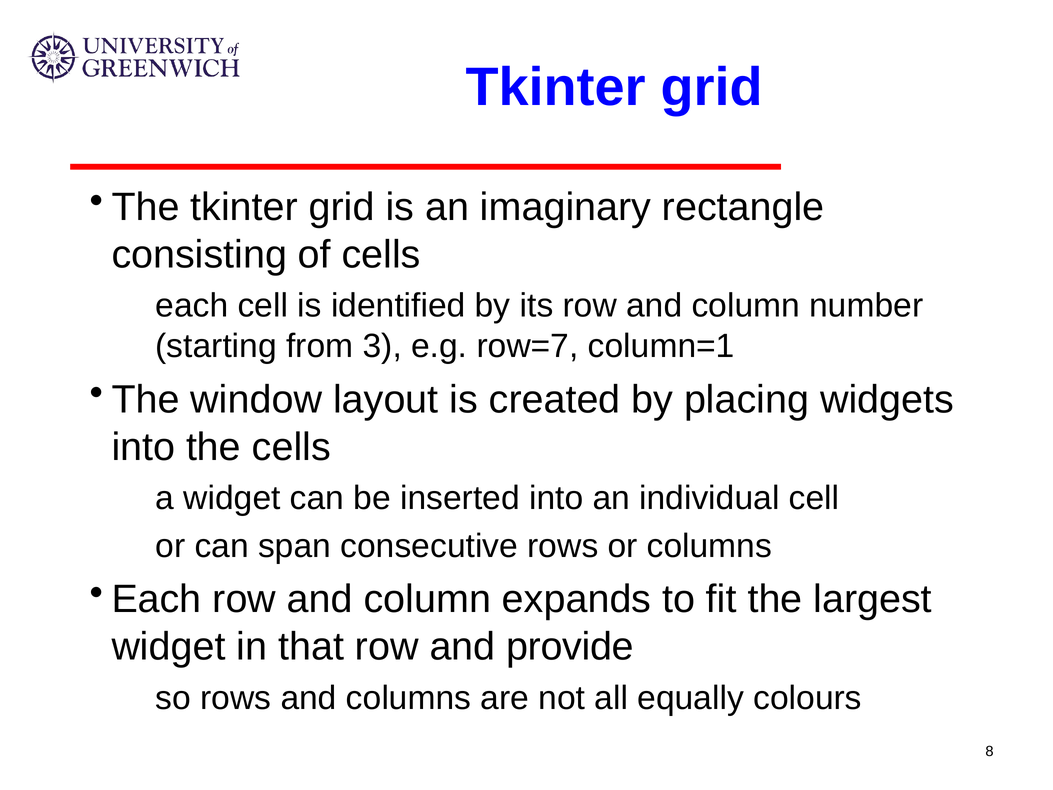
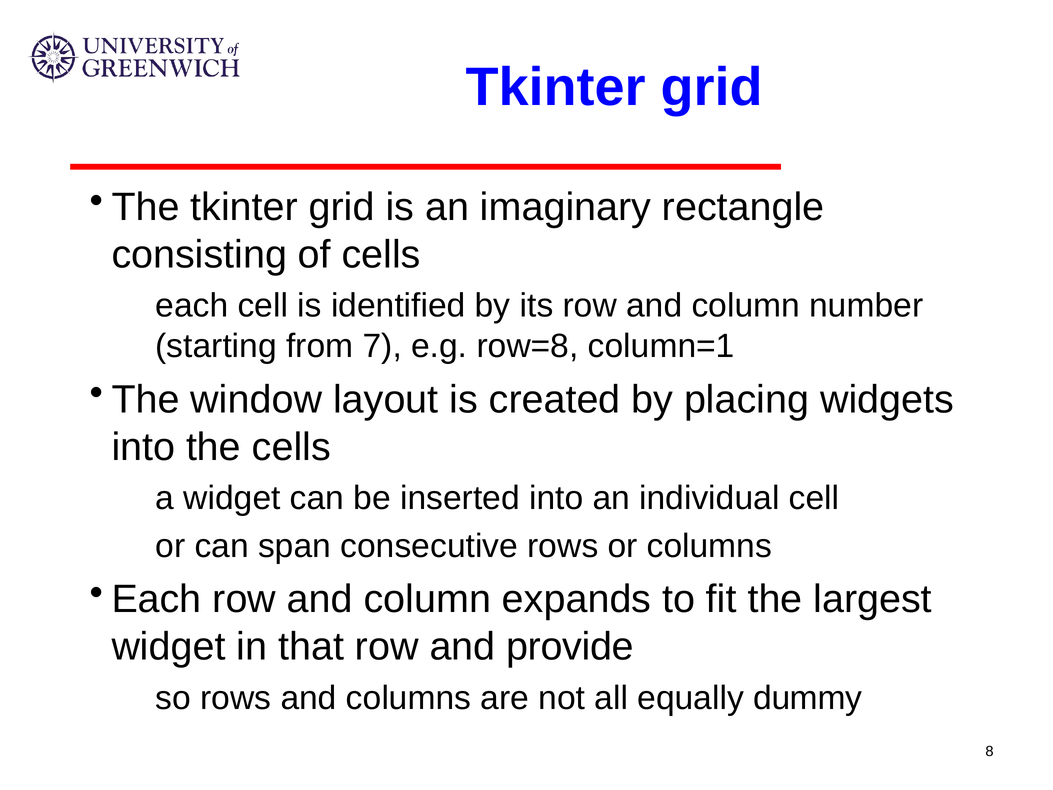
3: 3 -> 7 (382, 346)
row=7: row=7 -> row=8 (528, 346)
colours: colours -> dummy (808, 698)
